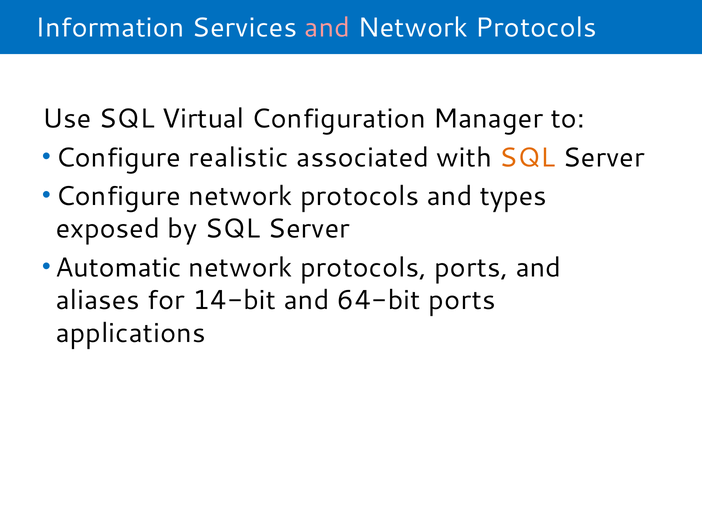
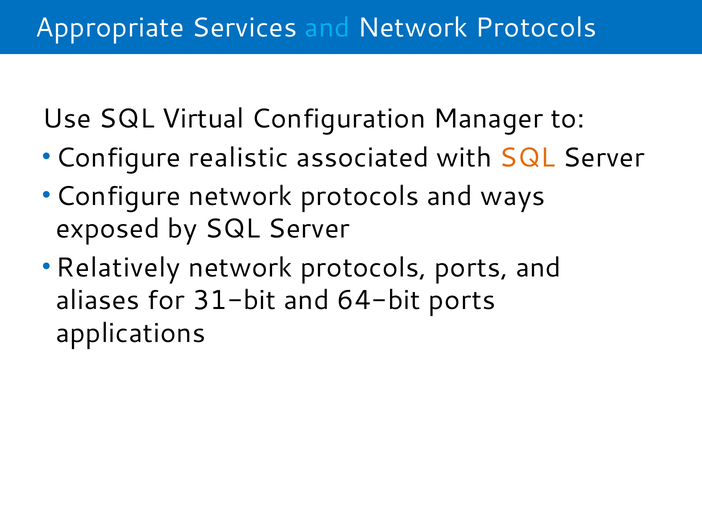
Information: Information -> Appropriate (110, 28)
and colour: pink -> light blue (327, 28)
types: types -> ways (513, 196)
Automatic: Automatic -> Relatively (118, 267)
14-bit: 14-bit -> 31-bit (234, 300)
